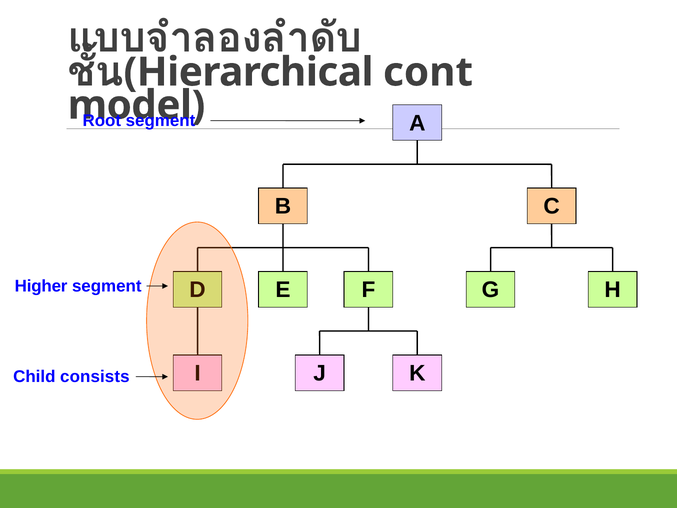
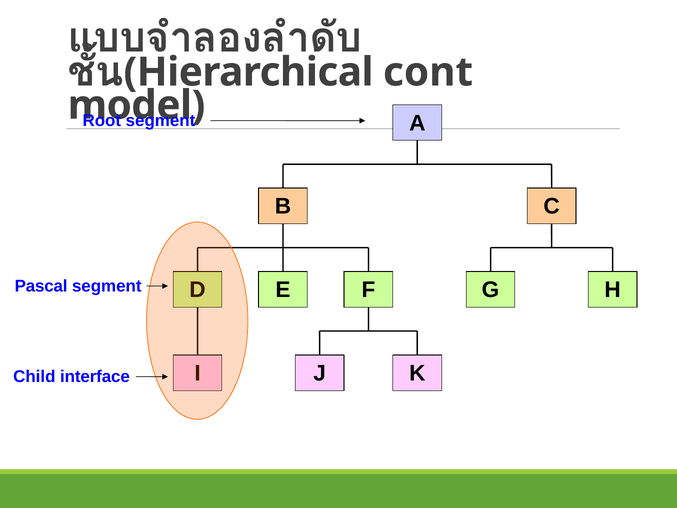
Higher: Higher -> Pascal (41, 286)
consists: consists -> interface (95, 377)
